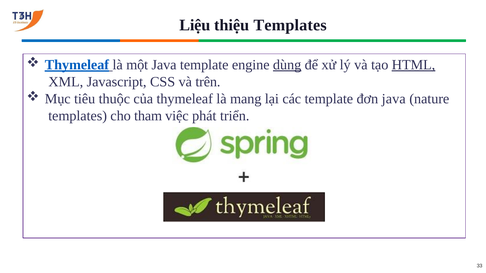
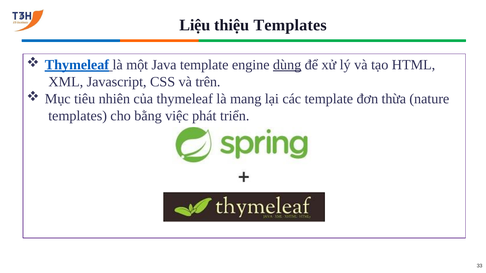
HTML underline: present -> none (414, 65)
thuộc: thuộc -> nhiên (114, 99)
đơn java: java -> thừa (394, 99)
tham: tham -> bằng (148, 116)
